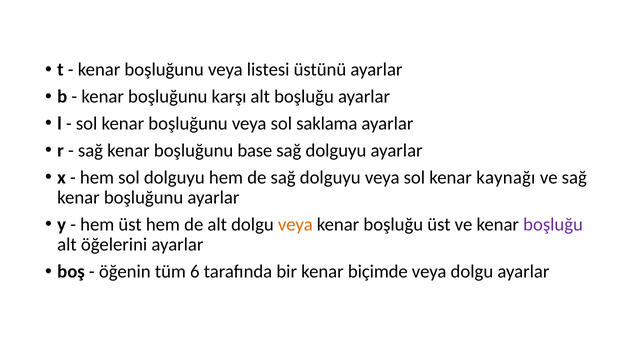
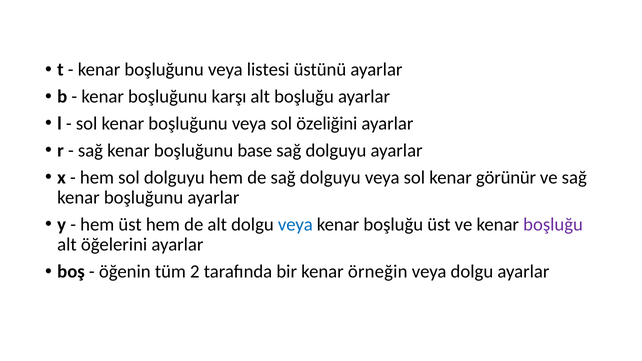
saklama: saklama -> özeliğini (327, 124)
kaynağı: kaynağı -> görünür (506, 177)
veya colour: orange -> blue (295, 225)
6: 6 -> 2 (195, 272)
biçimde: biçimde -> örneğin (378, 272)
